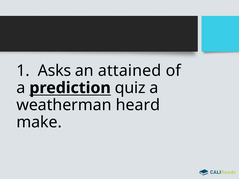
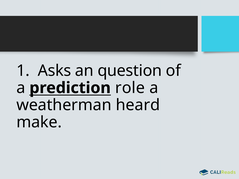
attained: attained -> question (130, 71)
quiz: quiz -> role (130, 88)
